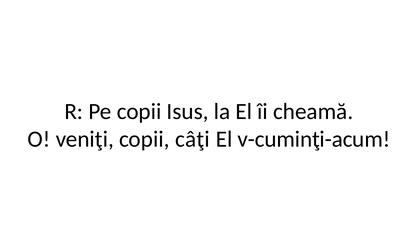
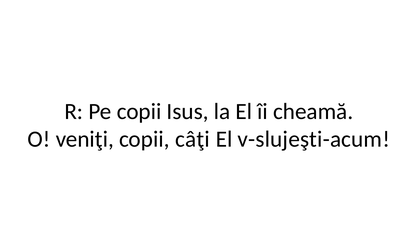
v-cuminţi-acum: v-cuminţi-acum -> v-slujeşti-acum (314, 139)
